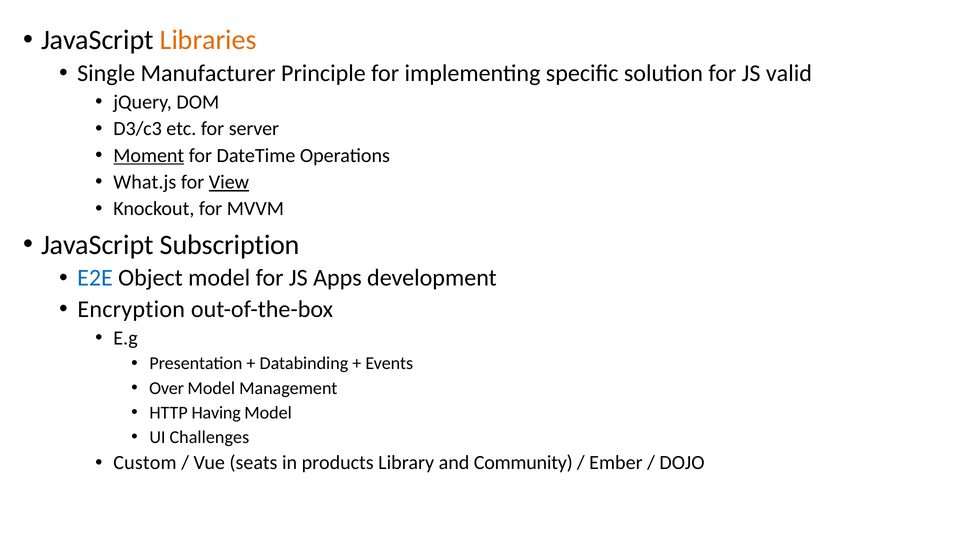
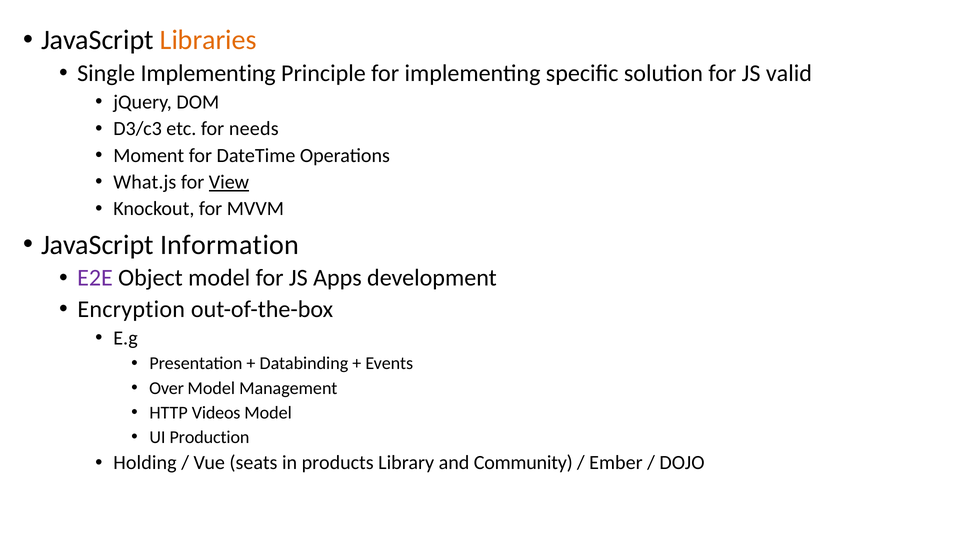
Single Manufacturer: Manufacturer -> Implementing (208, 73)
server: server -> needs (254, 129)
Moment underline: present -> none (149, 155)
Subscription: Subscription -> Information (230, 245)
E2E colour: blue -> purple (95, 278)
Having: Having -> Videos (216, 412)
Challenges: Challenges -> Production (209, 437)
Custom: Custom -> Holding (145, 462)
